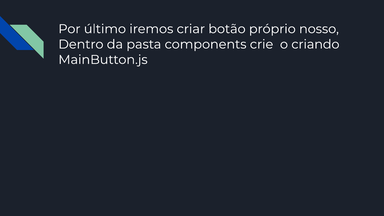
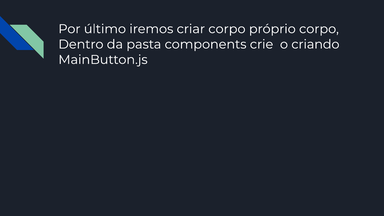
criar botão: botão -> corpo (227, 29)
próprio nosso: nosso -> corpo (319, 29)
